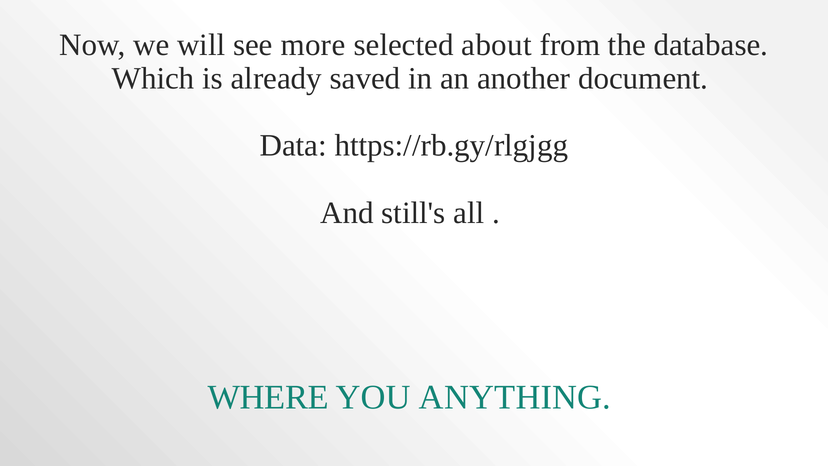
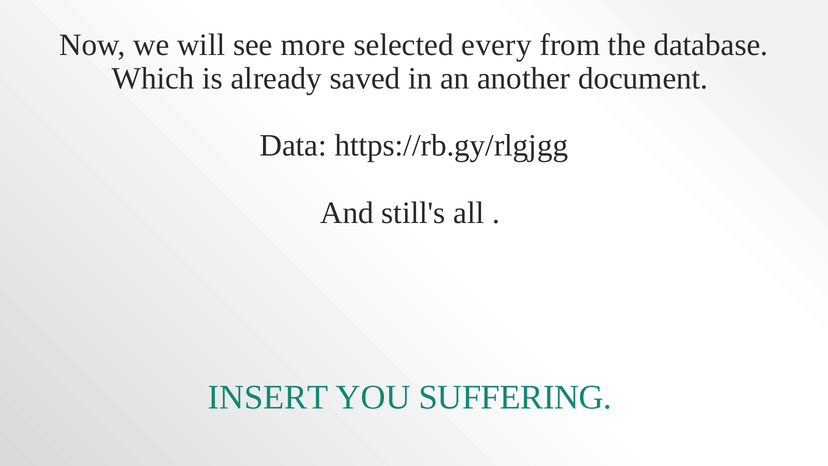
about: about -> every (497, 45)
WHERE: WHERE -> INSERT (268, 397)
ANYTHING: ANYTHING -> SUFFERING (515, 397)
